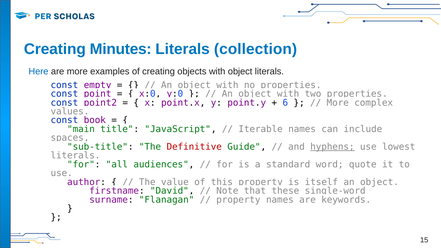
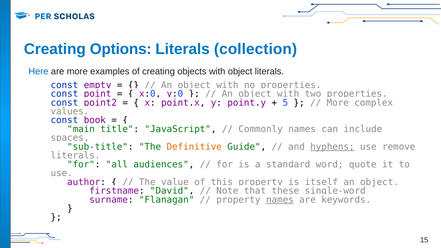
Minutes: Minutes -> Options (121, 49)
6: 6 -> 5 (285, 103)
Iterable: Iterable -> Commonly (261, 129)
Definitive colour: red -> orange (194, 147)
lowest: lowest -> remove (399, 147)
names underline: none -> present (280, 200)
